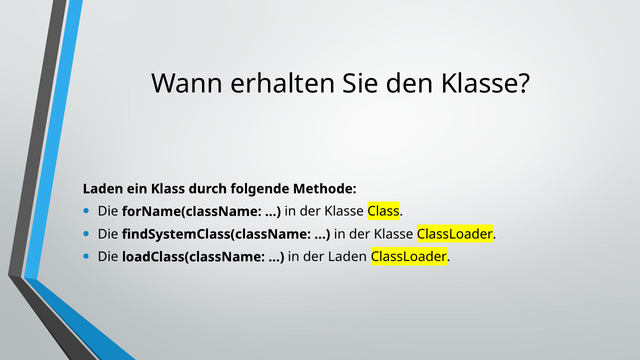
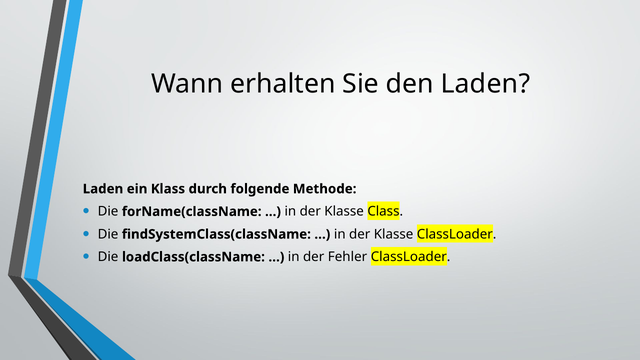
den Klasse: Klasse -> Laden (485, 84)
der Laden: Laden -> Fehler (347, 257)
